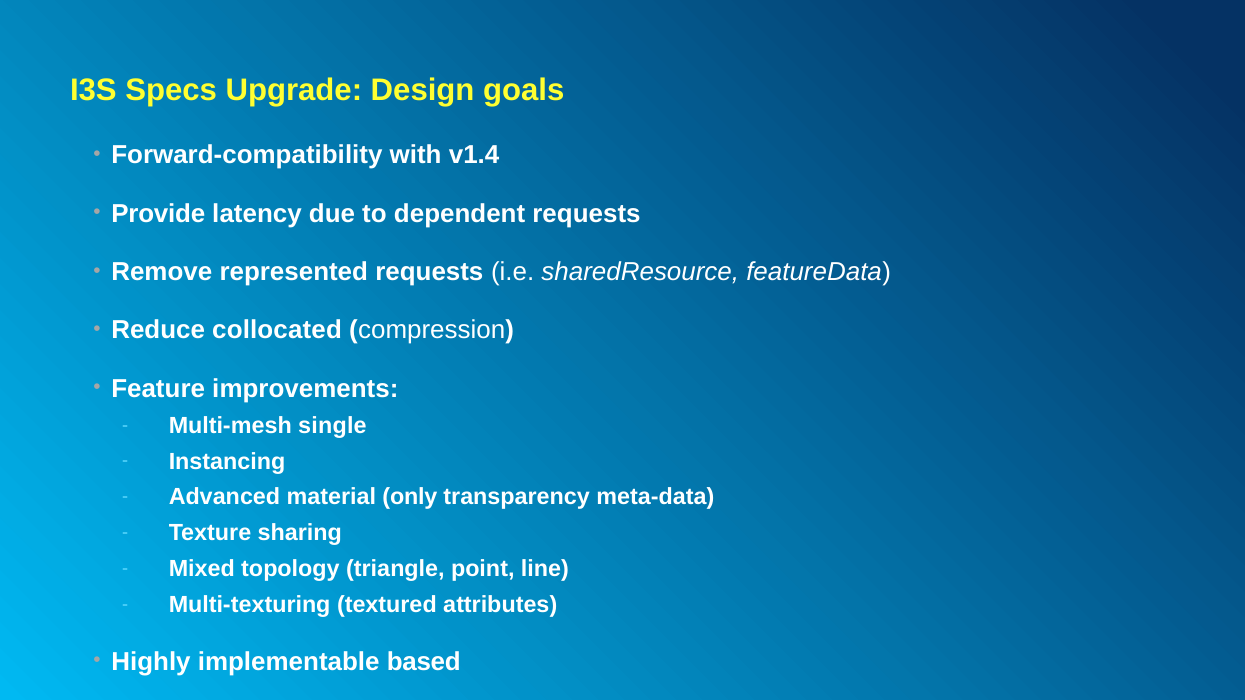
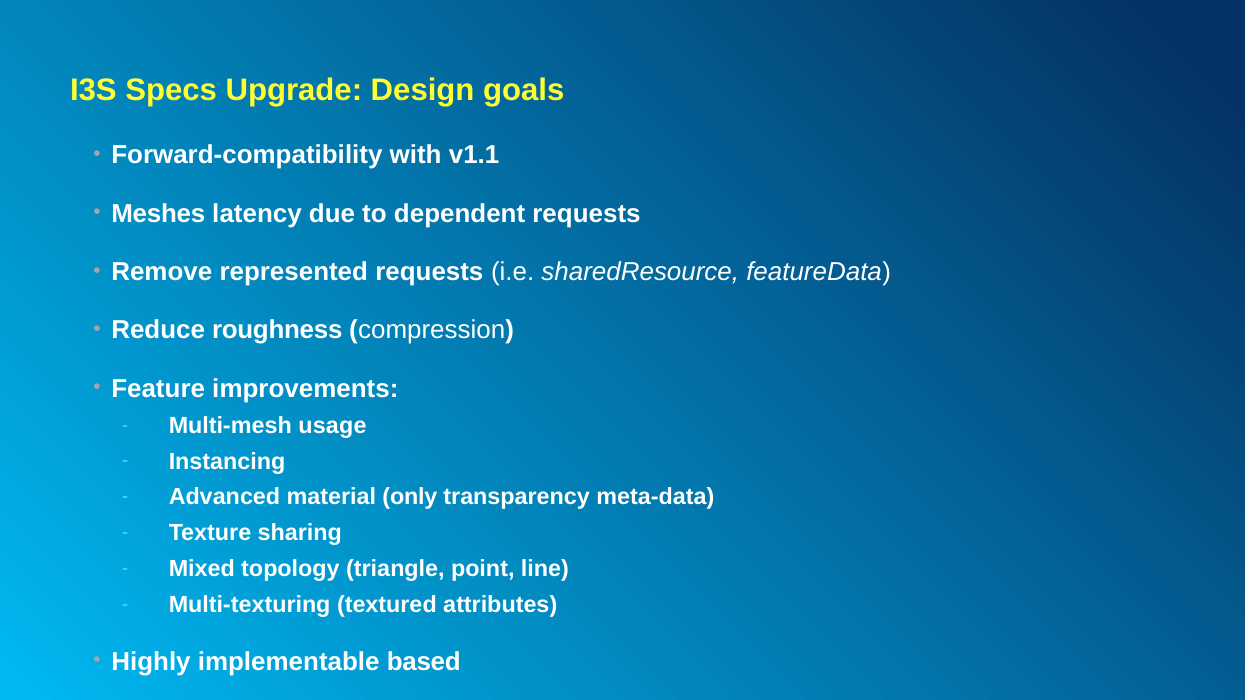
v1.4: v1.4 -> v1.1 (474, 155)
Provide: Provide -> Meshes (158, 214)
collocated: collocated -> roughness (277, 330)
single: single -> usage (332, 426)
